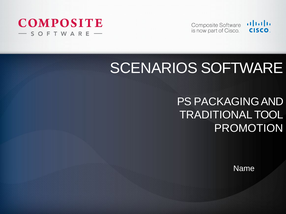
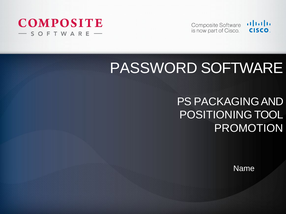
SCENARIOS: SCENARIOS -> PASSWORD (154, 68)
TRADITIONAL: TRADITIONAL -> POSITIONING (216, 115)
